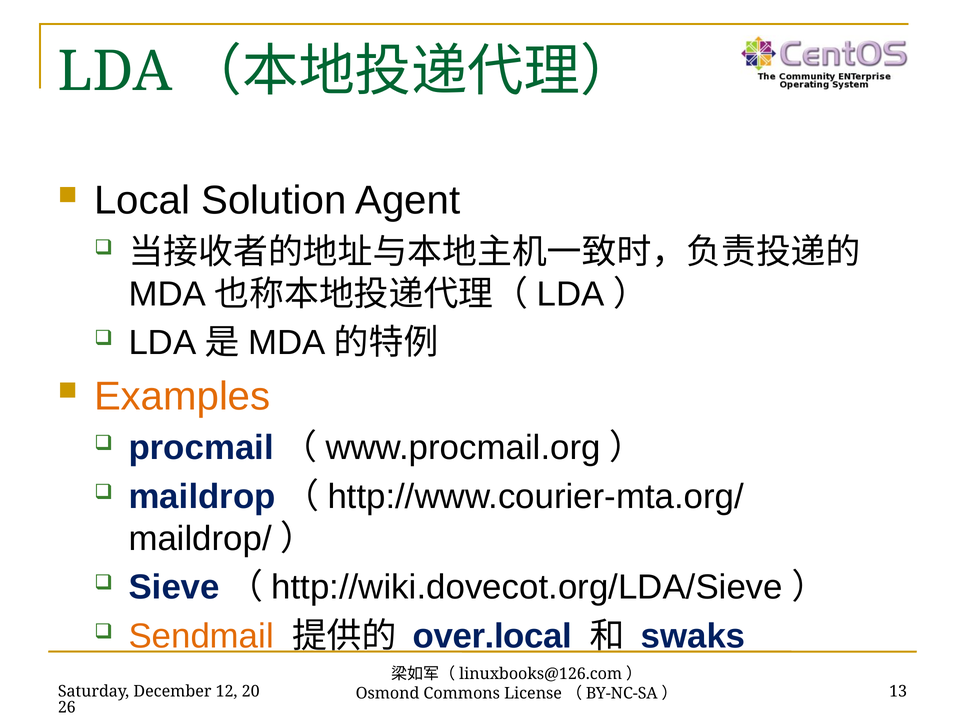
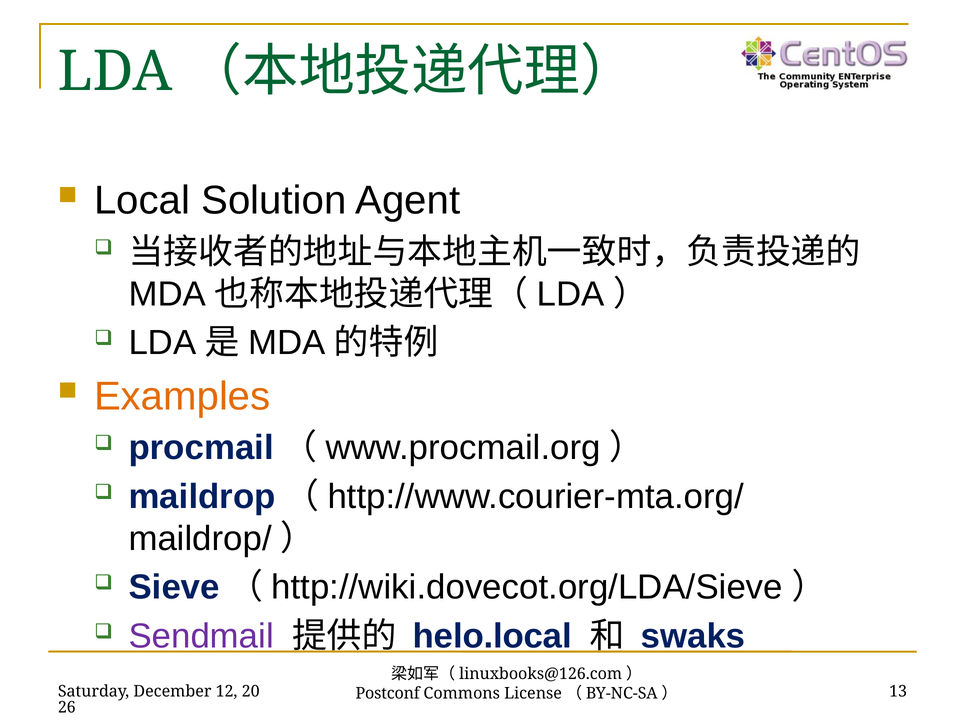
Sendmail colour: orange -> purple (201, 636)
over.local: over.local -> helo.local (492, 636)
Osmond: Osmond -> Postconf (388, 693)
